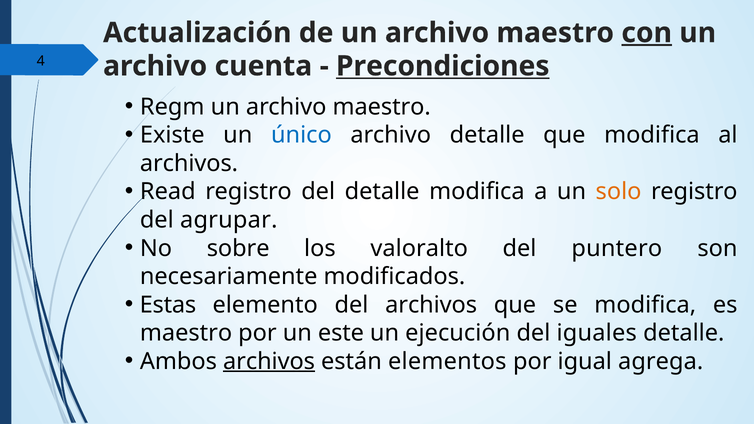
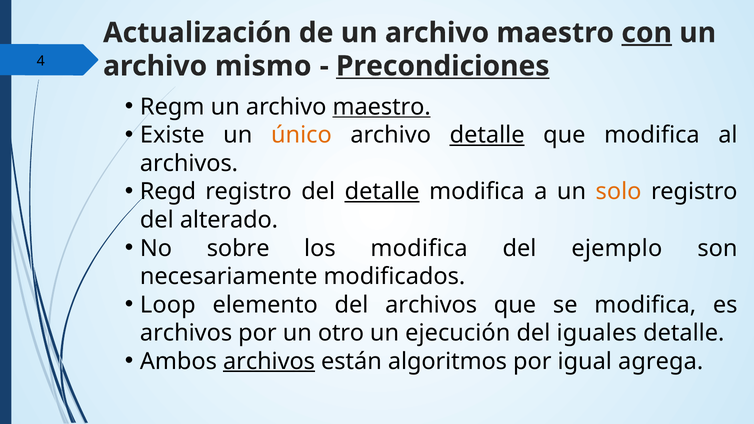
cuenta: cuenta -> mismo (263, 66)
maestro underline: none -> present (382, 107)
único colour: blue -> orange (301, 135)
detalle underline: none -> present (487, 135)
Read: Read -> Regd (168, 192)
detalle underline: none -> present (382, 192)
agrupar: agrupar -> alterado (229, 220)
los valoralto: valoralto -> modifica (419, 248)
puntero: puntero -> ejemplo (617, 248)
Estas: Estas -> Loop (168, 305)
maestro: maestro -> archivos (186, 333)
este: este -> otro (341, 333)
elementos: elementos -> algoritmos (447, 361)
